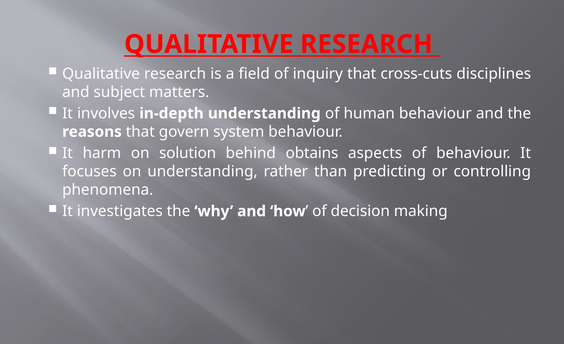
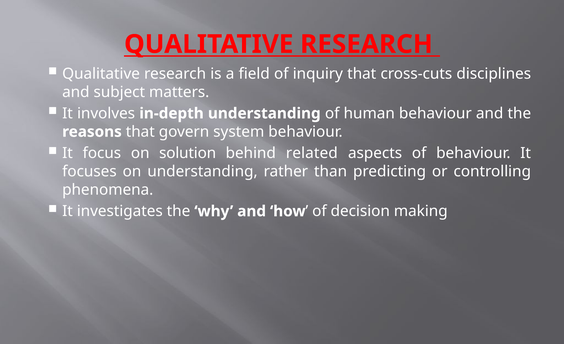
harm: harm -> focus (102, 153)
obtains: obtains -> related (312, 153)
